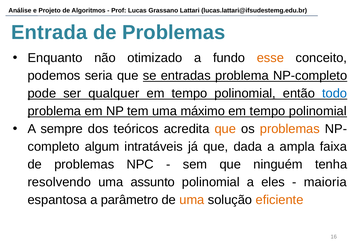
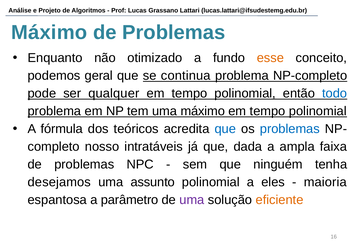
Entrada: Entrada -> Máximo (49, 32)
seria: seria -> geral (99, 76)
entradas: entradas -> continua (186, 76)
sempre: sempre -> fórmula (62, 129)
que colour: orange -> blue (225, 129)
problemas colour: orange -> blue (290, 129)
algum: algum -> nosso (102, 147)
resolvendo: resolvendo -> desejamos (59, 182)
uma colour: orange -> purple (192, 200)
